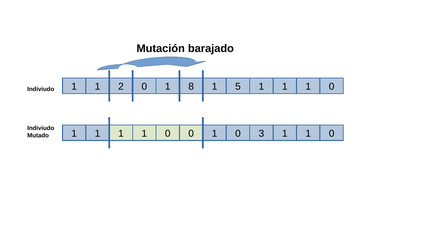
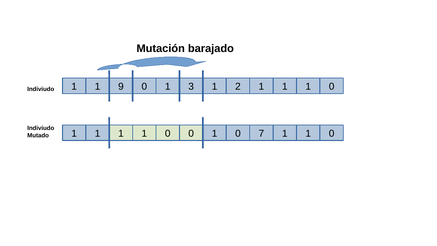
2: 2 -> 9 (121, 86)
8: 8 -> 3 (191, 86)
5: 5 -> 2 (238, 86)
3: 3 -> 7 (261, 133)
